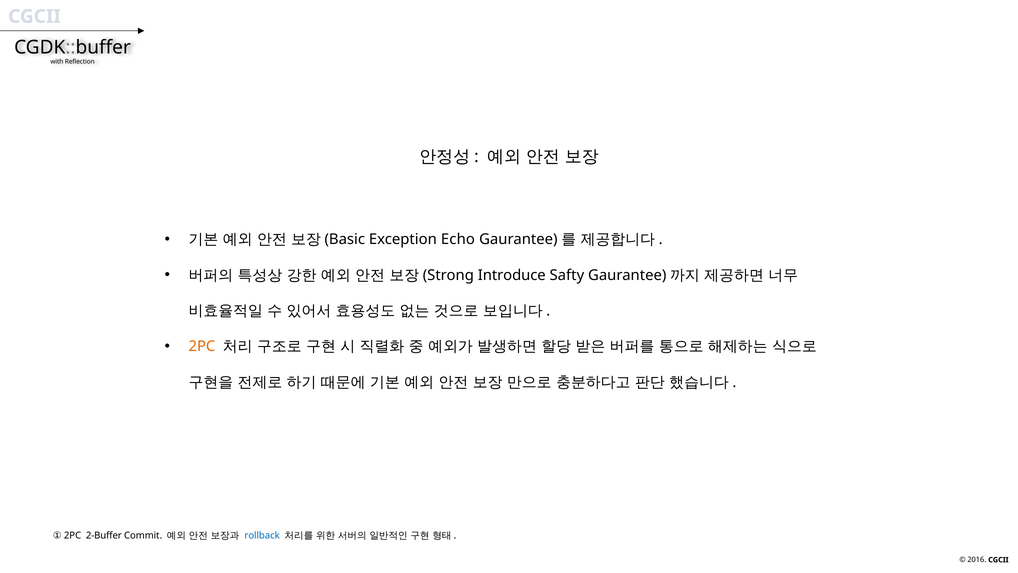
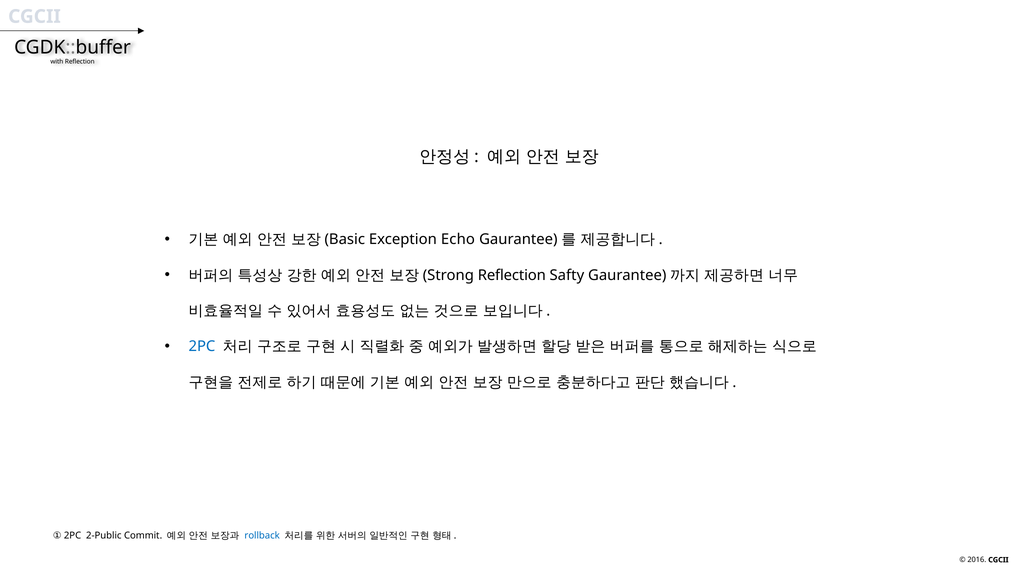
Introduce: Introduce -> Reflection (512, 275)
2PC colour: orange -> blue (202, 346)
2-Buffer: 2-Buffer -> 2-Public (104, 535)
